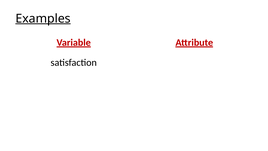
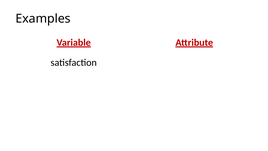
Examples underline: present -> none (43, 19)
